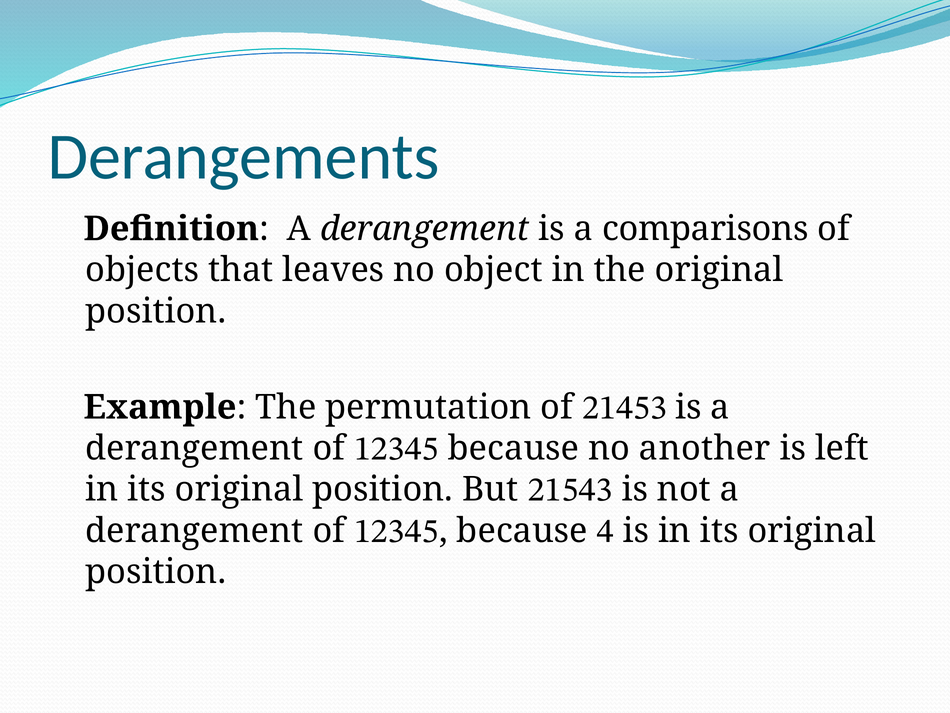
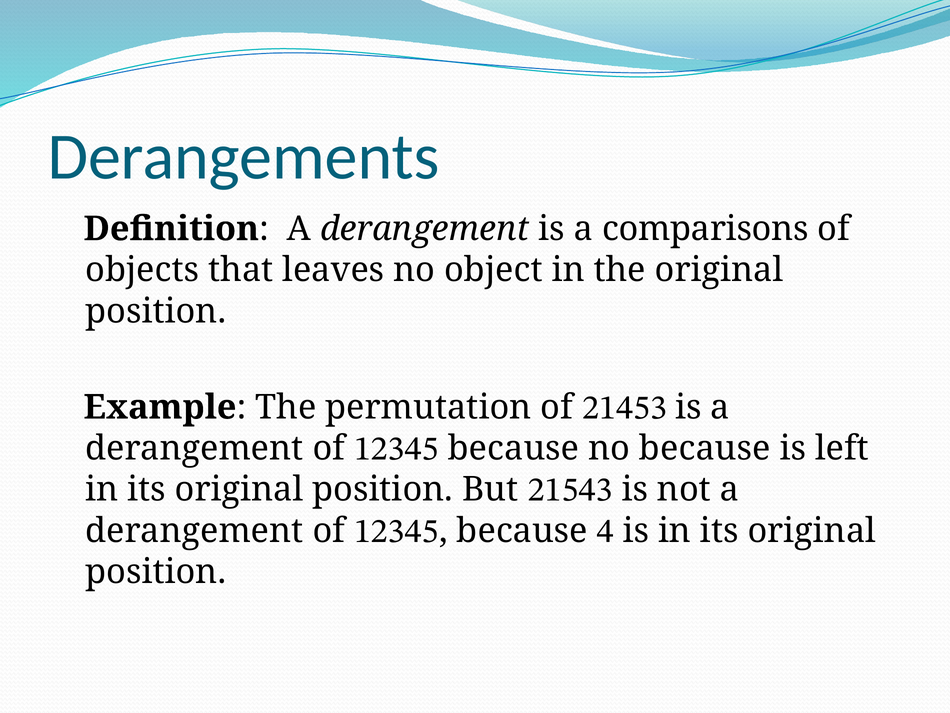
another: another -> because (705, 448)
